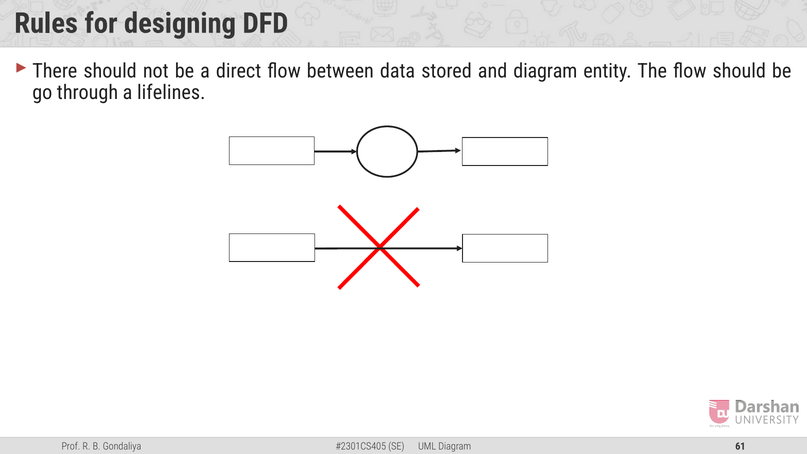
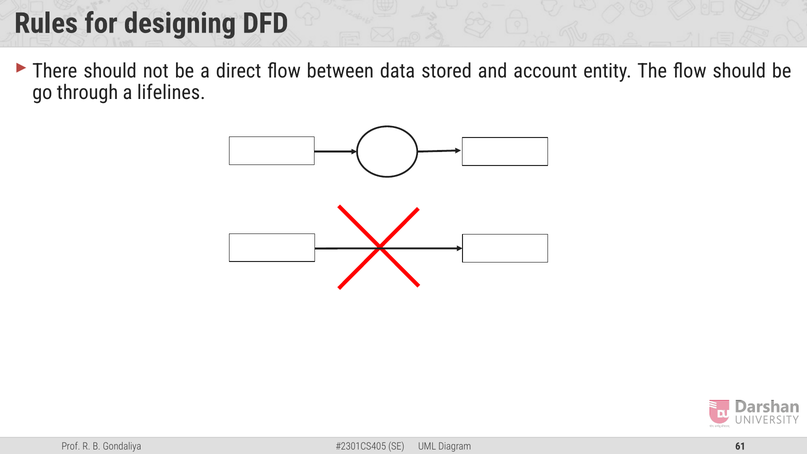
and diagram: diagram -> account (545, 71)
